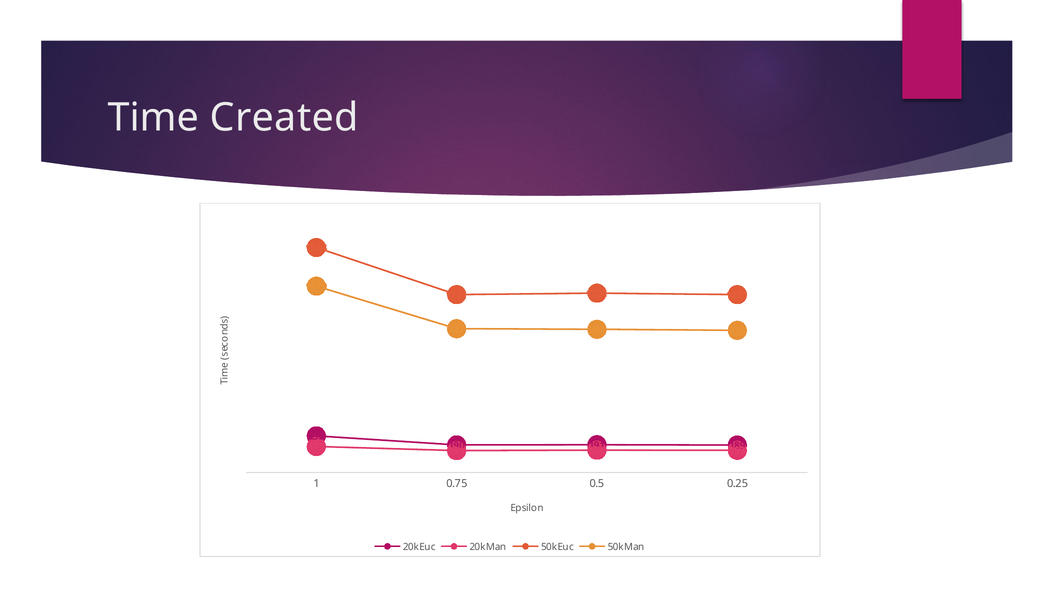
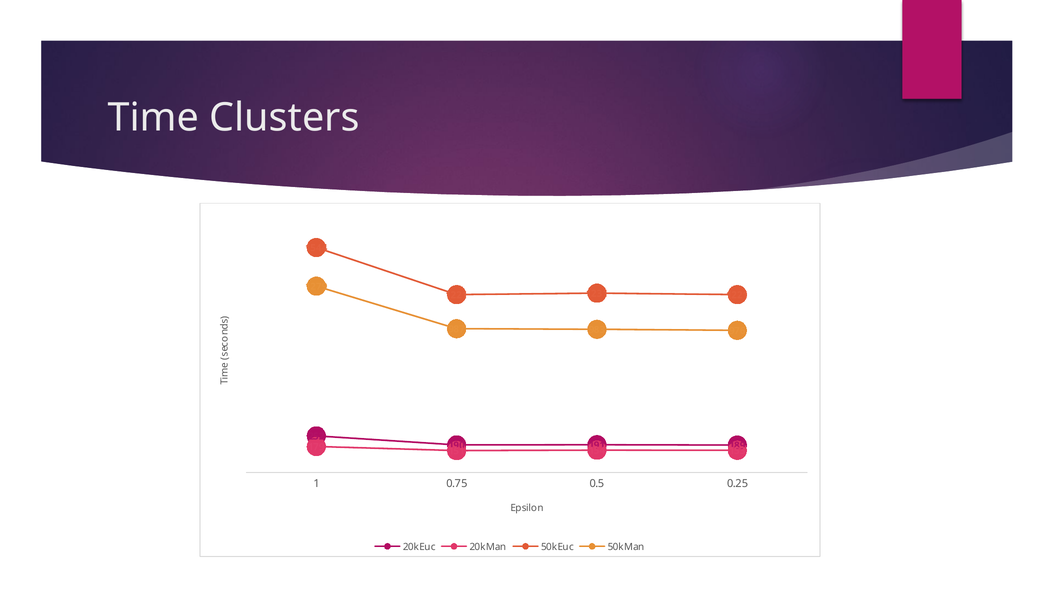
Created: Created -> Clusters (284, 117)
